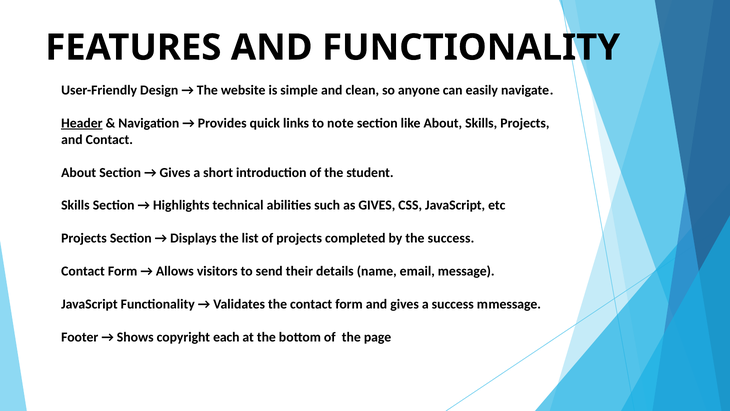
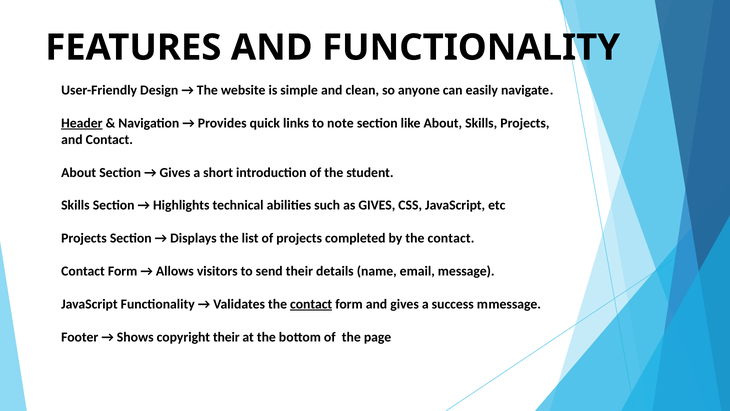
by the success: success -> contact (451, 238)
contact underline: none -> present (311, 304)
copyright each: each -> their (226, 337)
